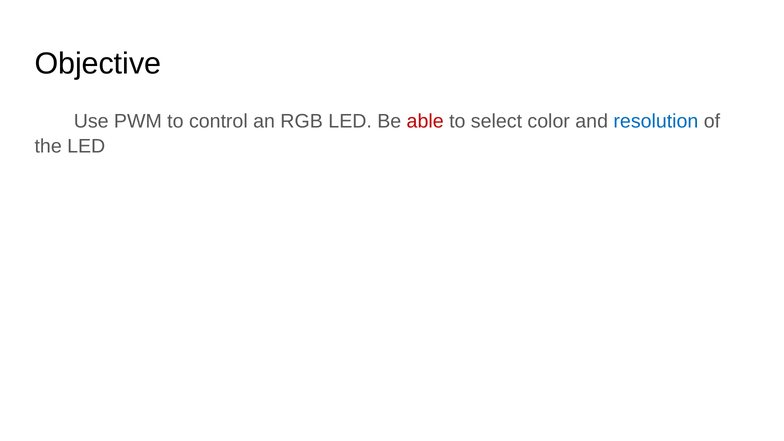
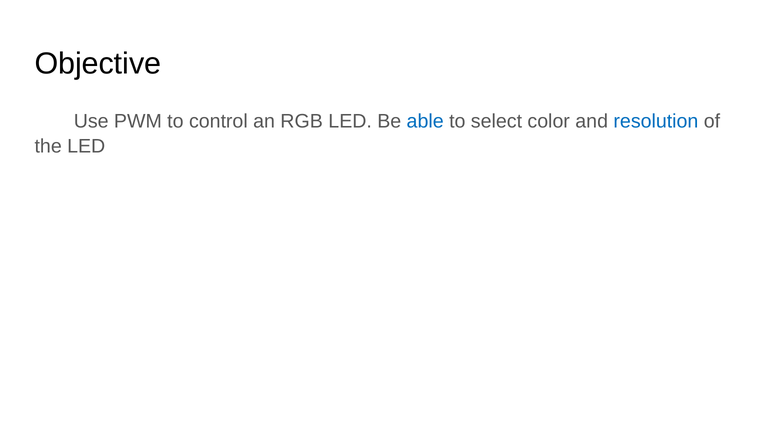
able colour: red -> blue (425, 121)
